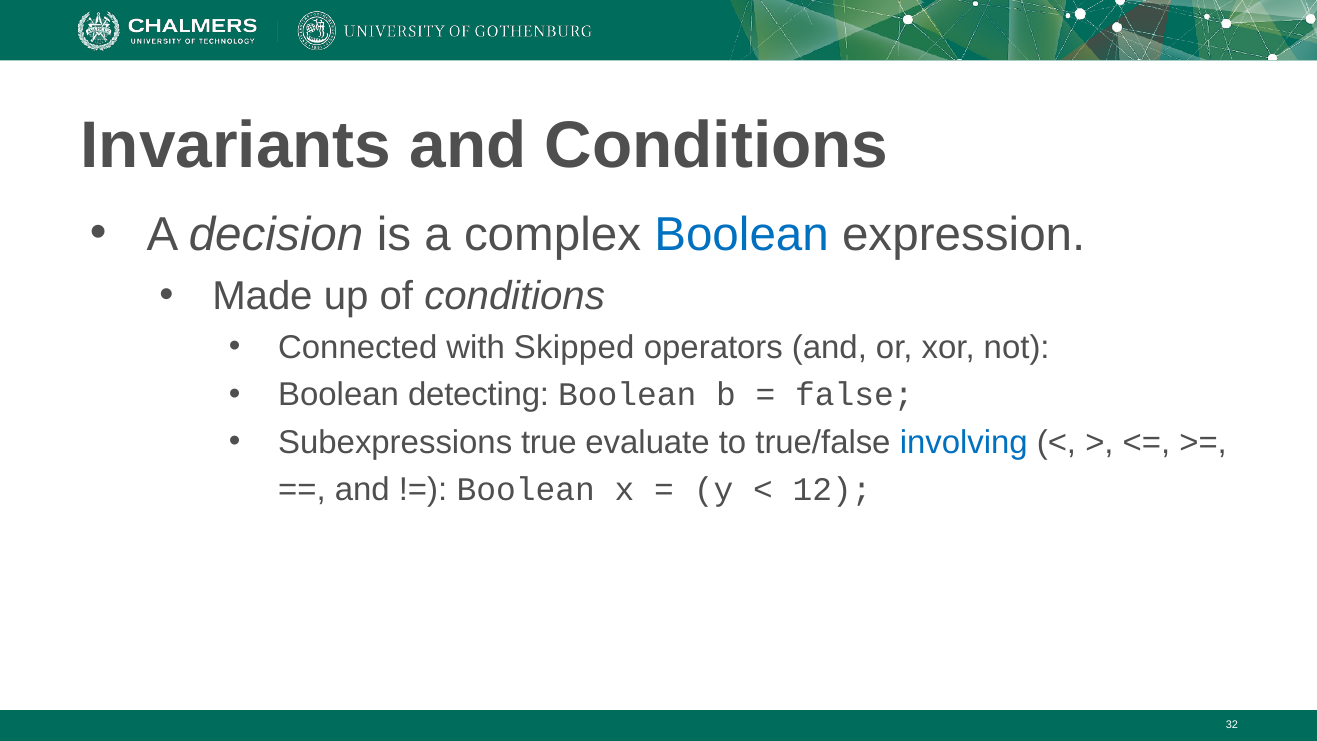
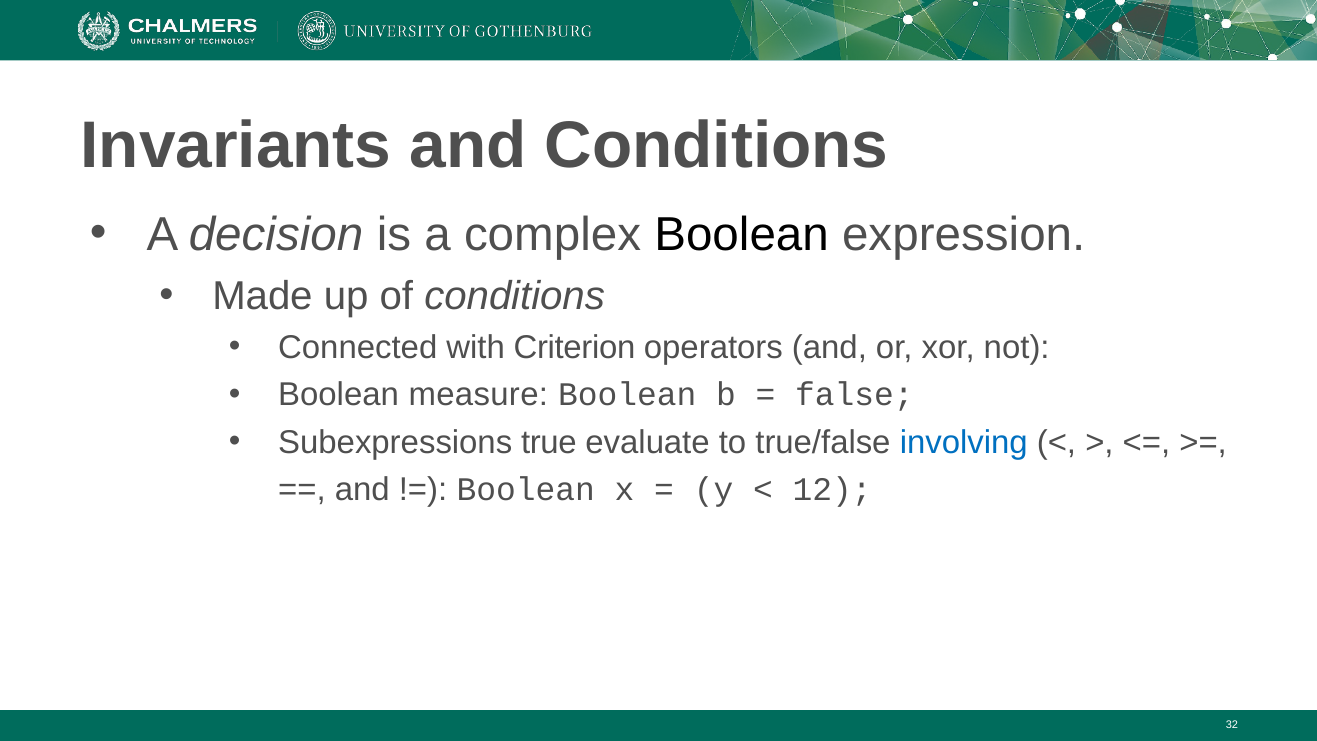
Boolean colour: blue -> black (742, 235)
Skipped: Skipped -> Criterion (574, 348)
detecting: detecting -> measure (478, 395)
